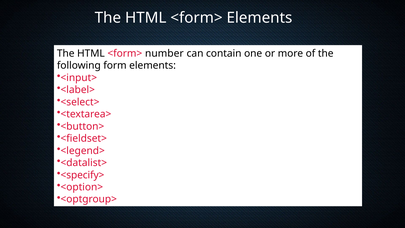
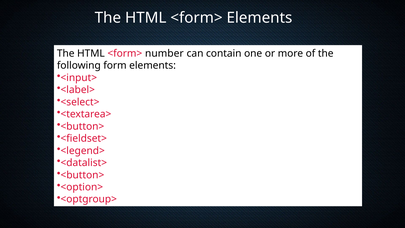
<specify>: <specify> -> <button> (82, 175)
